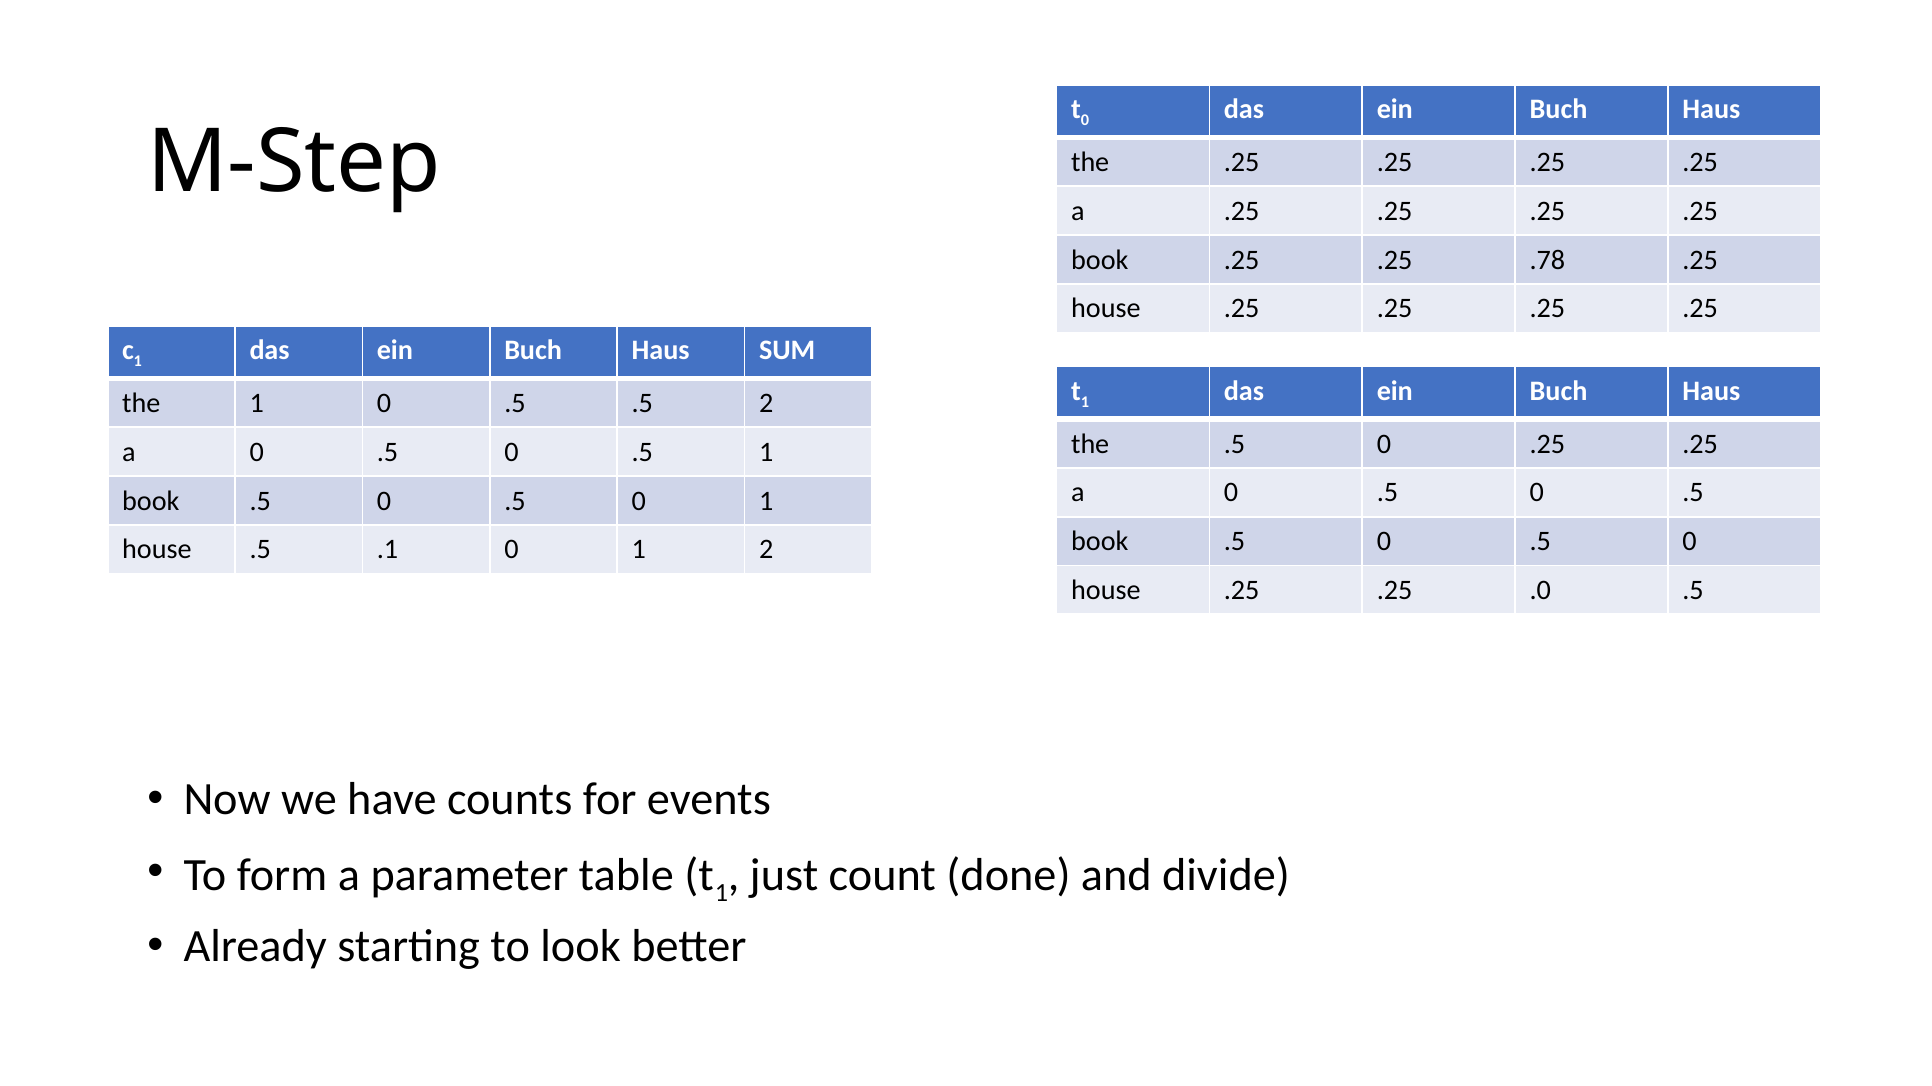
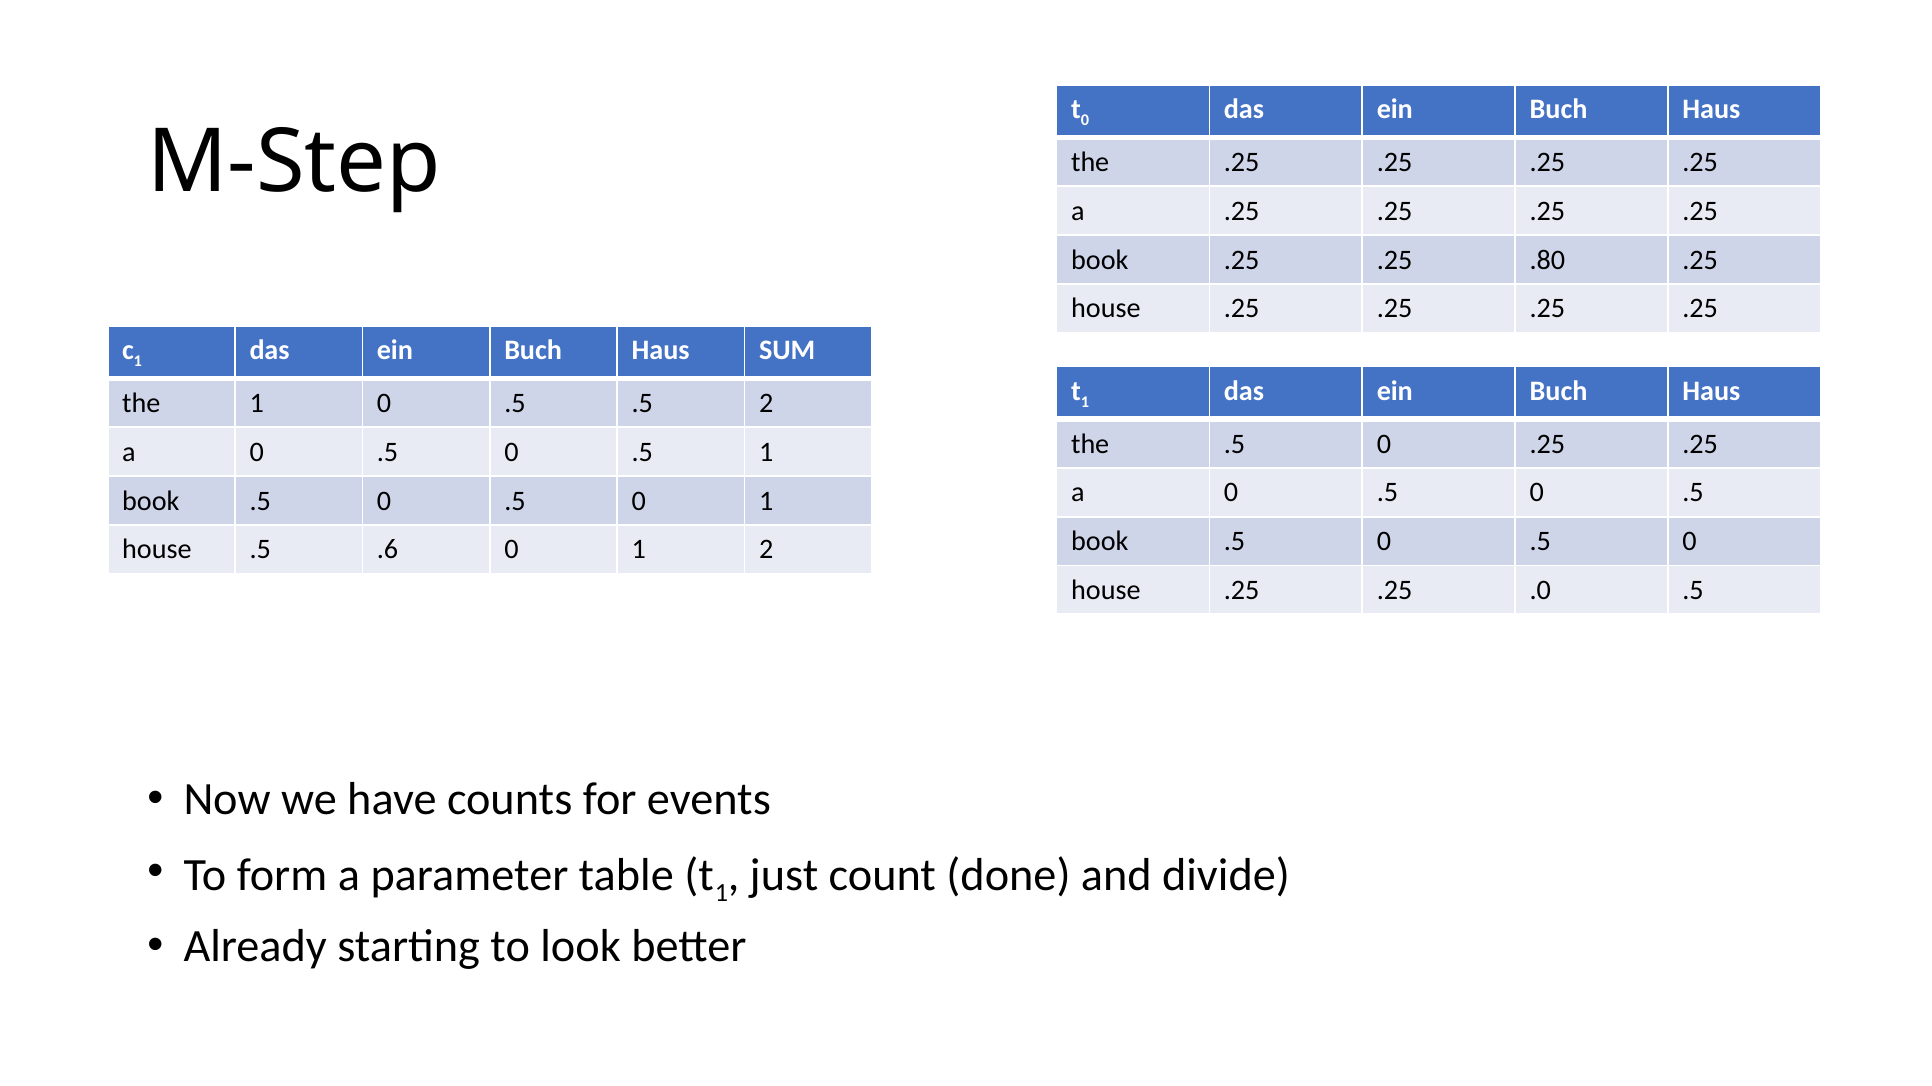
.78: .78 -> .80 (1547, 260)
.1: .1 -> .6 (388, 550)
